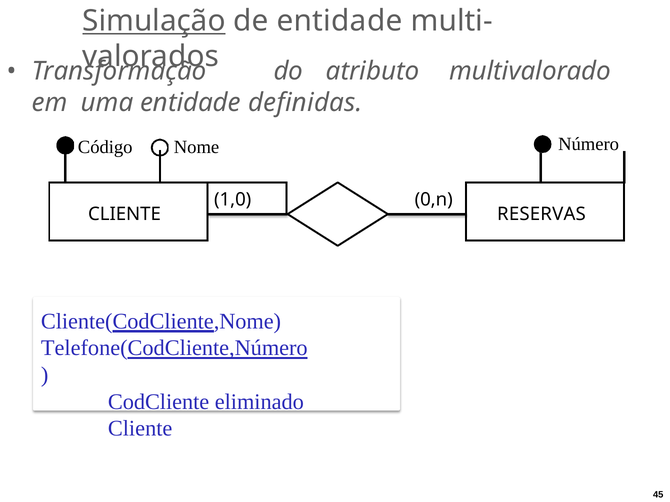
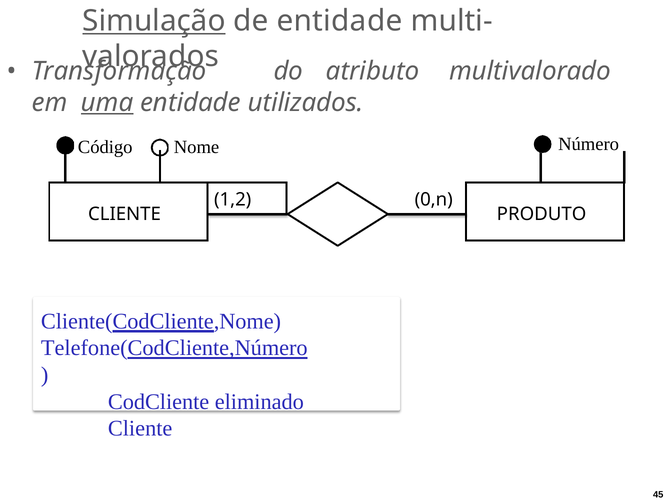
uma underline: none -> present (107, 103)
definidas: definidas -> utilizados (306, 103)
1,0: 1,0 -> 1,2 (233, 200)
RESERVAS: RESERVAS -> PRODUTO (542, 214)
